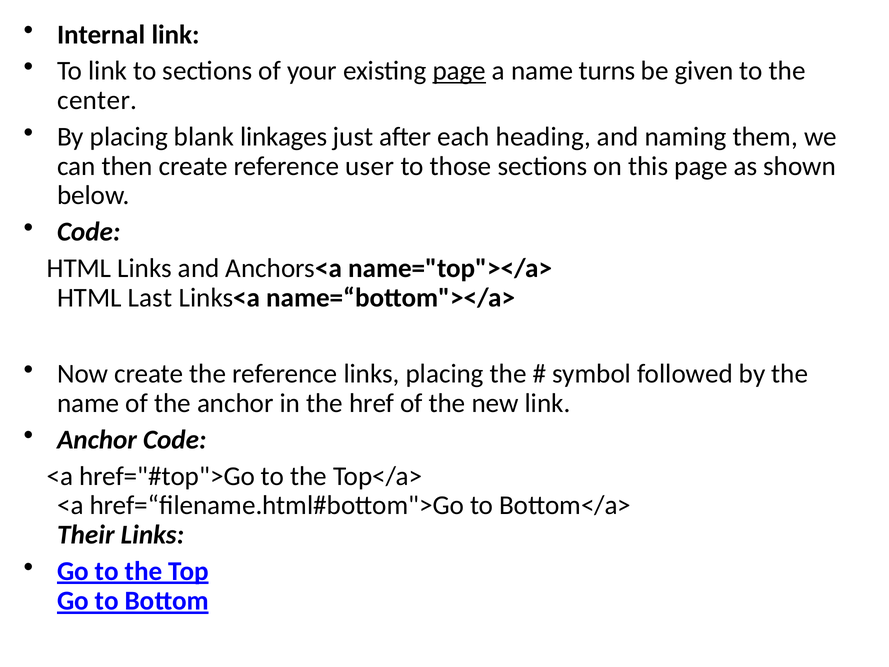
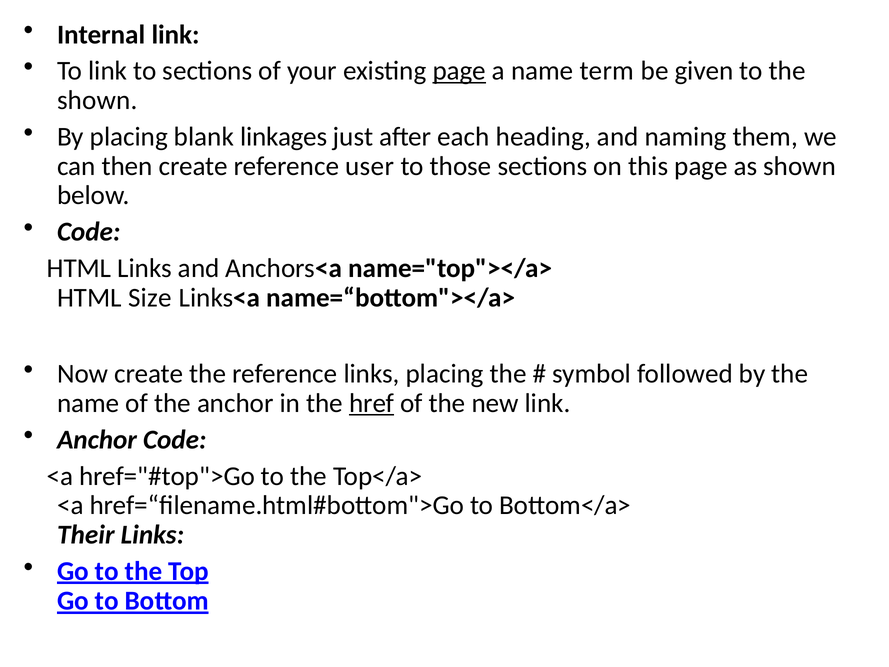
turns: turns -> term (607, 71)
center: center -> shown (97, 100)
Last: Last -> Size (150, 298)
href underline: none -> present (372, 403)
